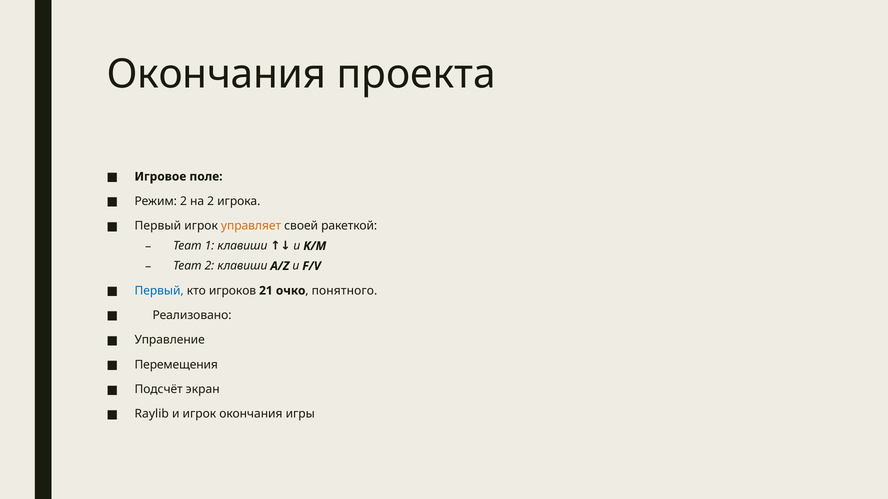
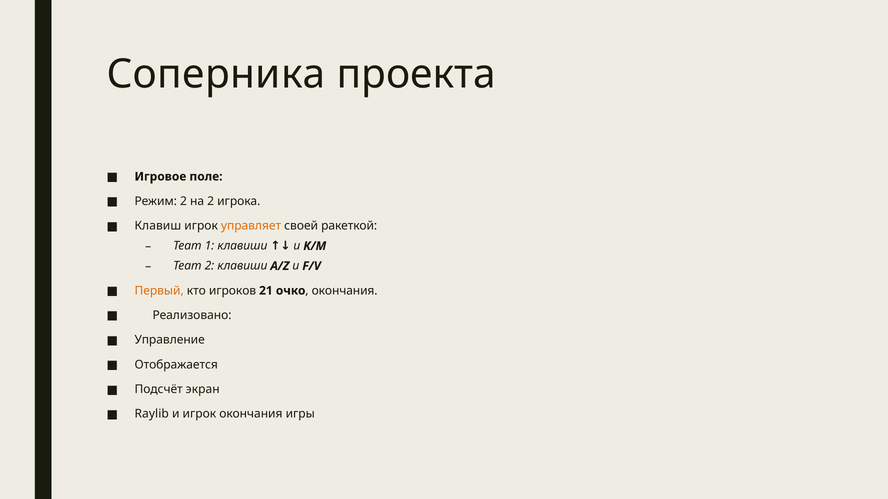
Окончания: Окончания -> Соперника (216, 75)
Первый: Первый -> Клавиш (158, 226)
Первый colour: blue -> orange (159, 291)
очко понятного: понятного -> окончания (345, 291)
Перемещения: Перемещения -> Отображается (176, 365)
